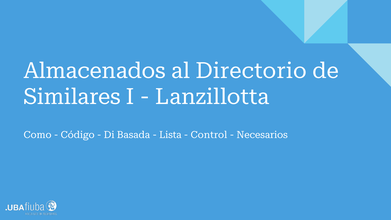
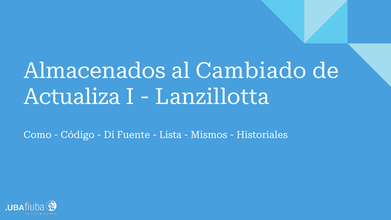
Directorio: Directorio -> Cambiado (251, 71)
Similares: Similares -> Actualiza (72, 97)
Basada: Basada -> Fuente (133, 135)
Control: Control -> Mismos (209, 135)
Necesarios: Necesarios -> Historiales (262, 135)
